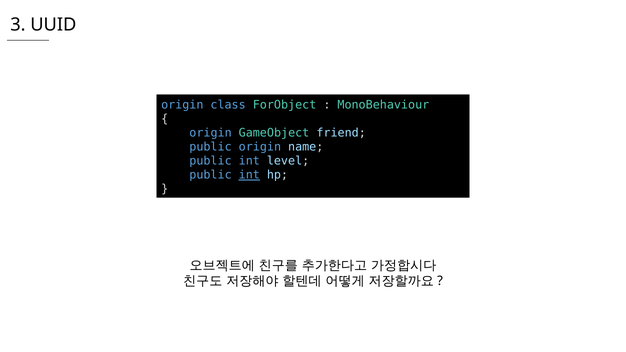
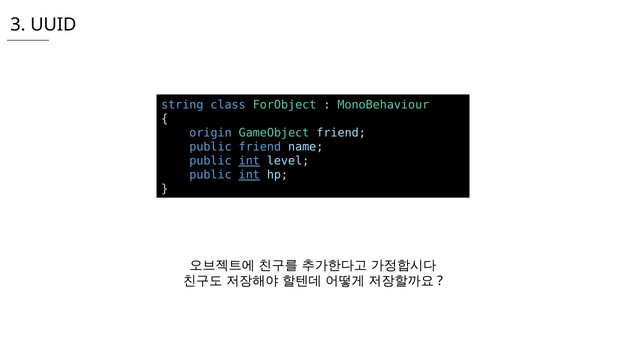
origin: origin -> string (182, 105)
public origin: origin -> friend (260, 147)
int underline: none -> present (249, 161)
